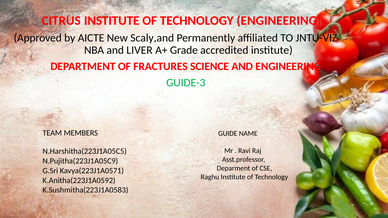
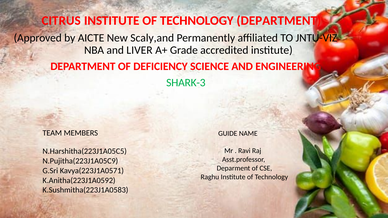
TECHNOLOGY ENGINEERING: ENGINEERING -> DEPARTMENT (279, 21)
FRACTURES: FRACTURES -> DEFICIENCY (161, 66)
GUIDE-3: GUIDE-3 -> SHARK-3 (186, 83)
